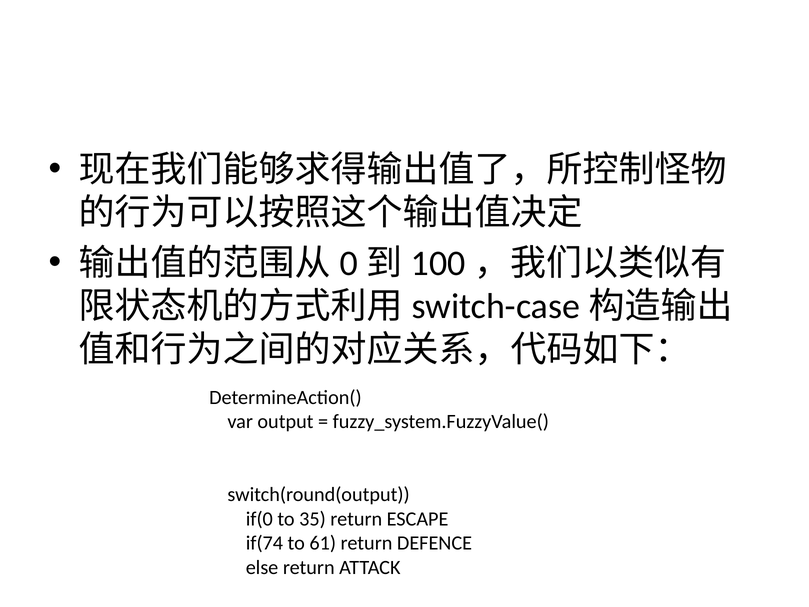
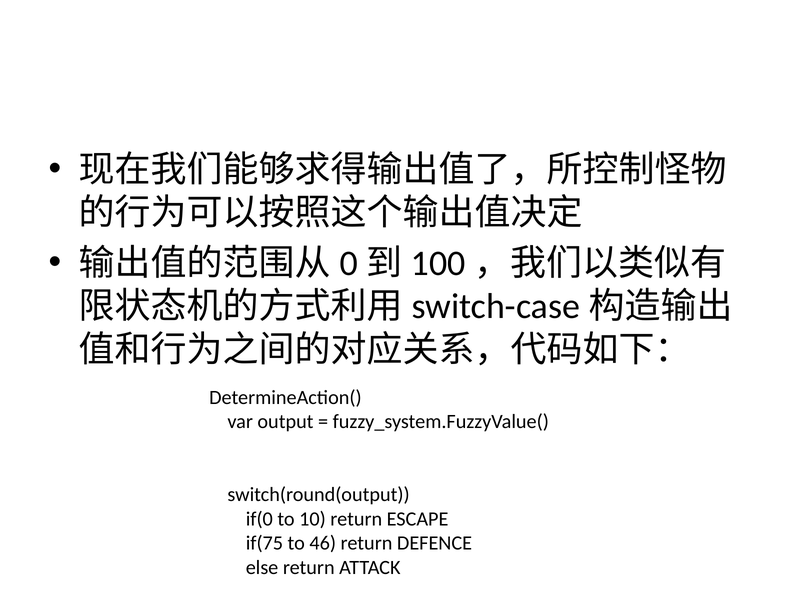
35: 35 -> 10 (313, 519)
if(74: if(74 -> if(75 (264, 543)
61: 61 -> 46 (323, 543)
